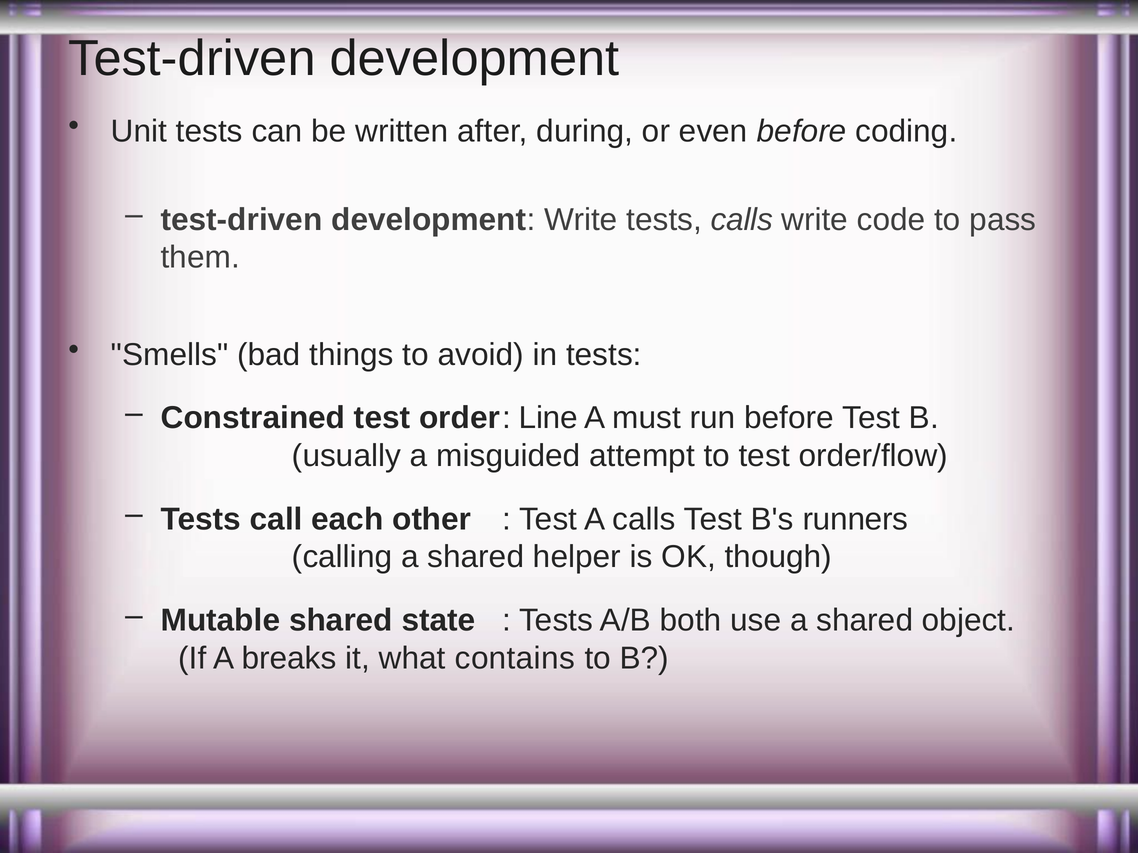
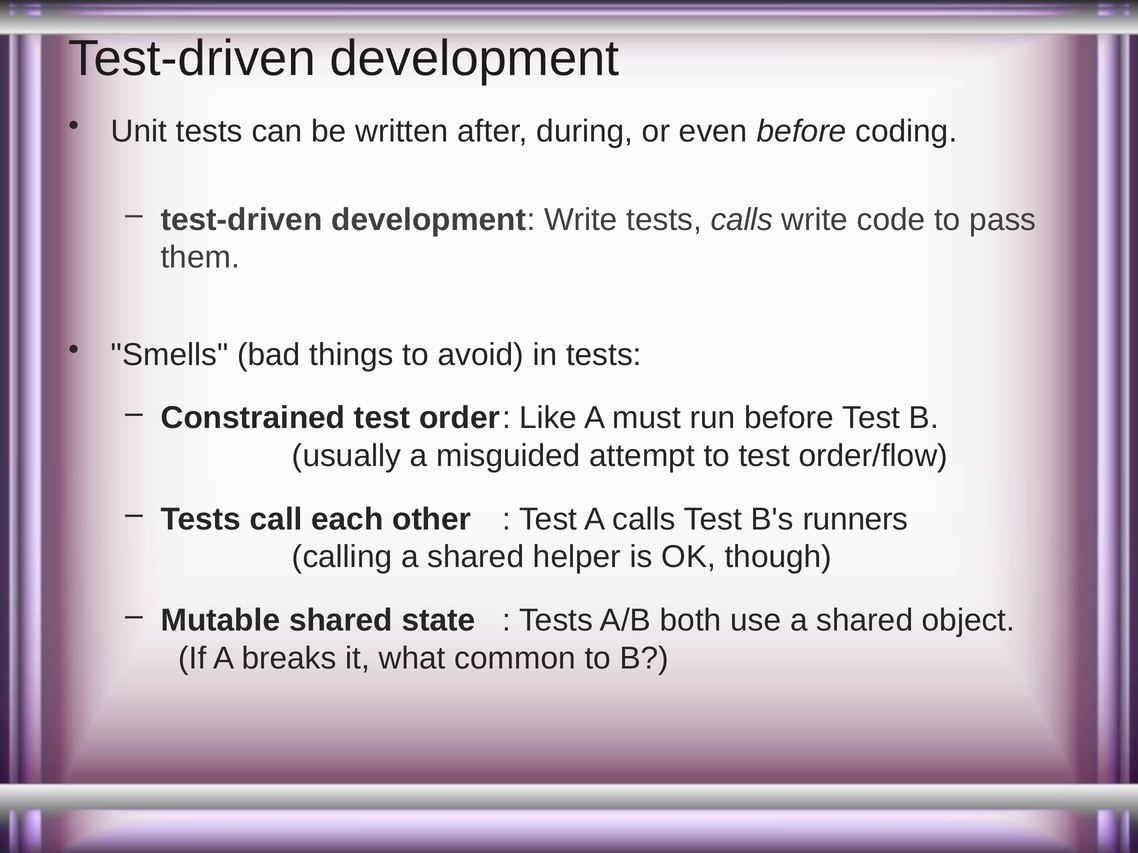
Line: Line -> Like (548, 418)
contains: contains -> common (515, 659)
